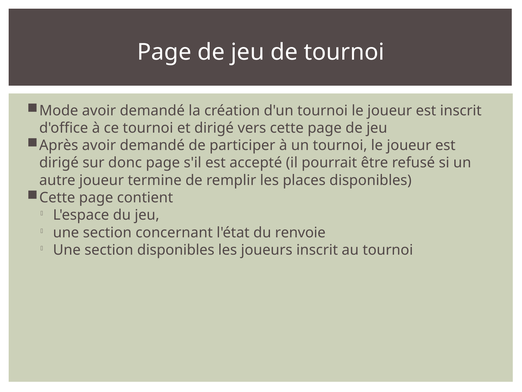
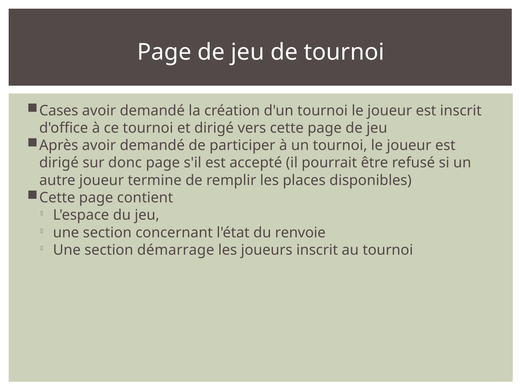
Mode: Mode -> Cases (59, 110)
section disponibles: disponibles -> démarrage (176, 250)
